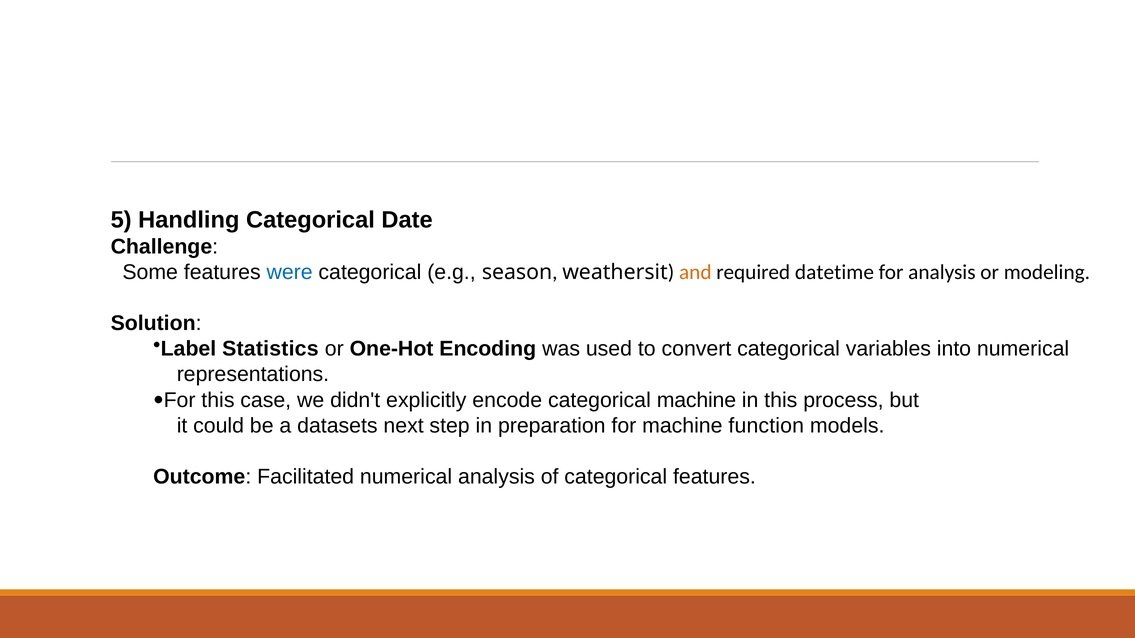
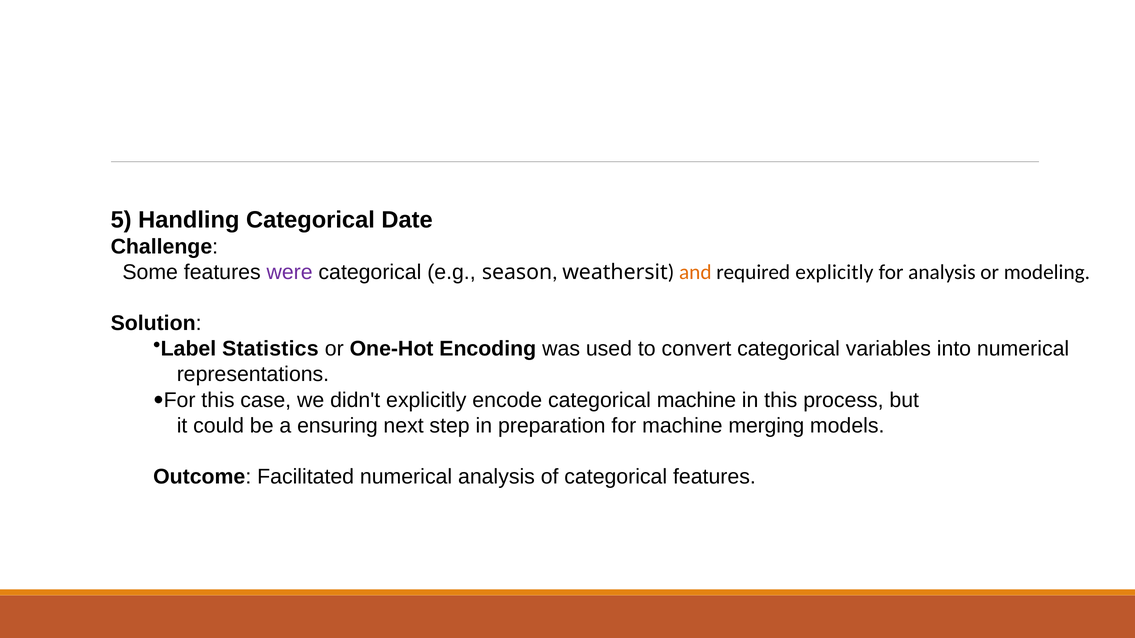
were colour: blue -> purple (290, 273)
required datetime: datetime -> explicitly (834, 273)
datasets: datasets -> ensuring (337, 426)
function: function -> merging (766, 426)
